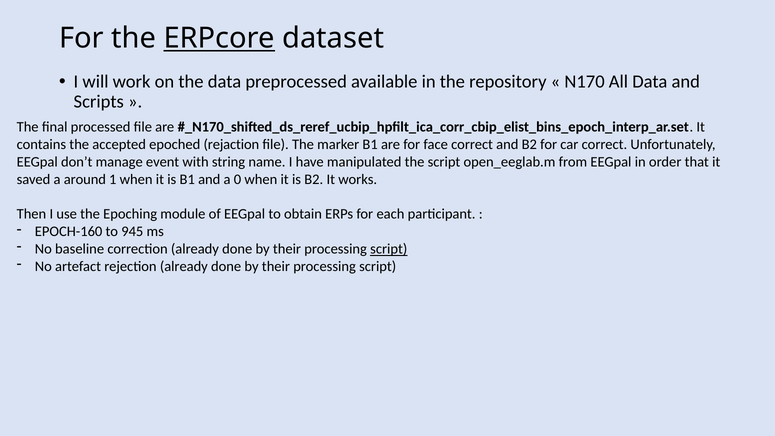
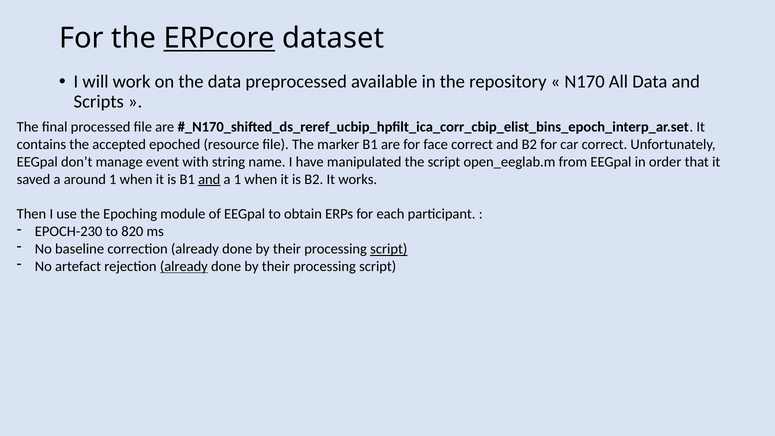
rejaction: rejaction -> resource (231, 144)
and underline: none -> present (209, 179)
a 0: 0 -> 1 (238, 179)
EPOCH-160: EPOCH-160 -> EPOCH-230 (69, 232)
945: 945 -> 820 (132, 232)
already underline: none -> present (184, 266)
